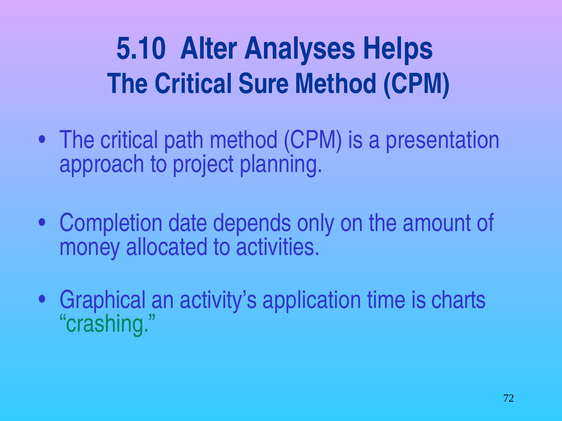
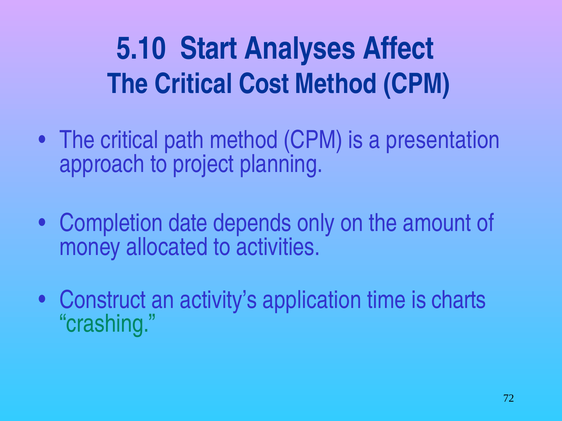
Alter: Alter -> Start (209, 49)
Helps: Helps -> Affect (398, 49)
Sure: Sure -> Cost (264, 84)
Graphical: Graphical -> Construct (103, 300)
